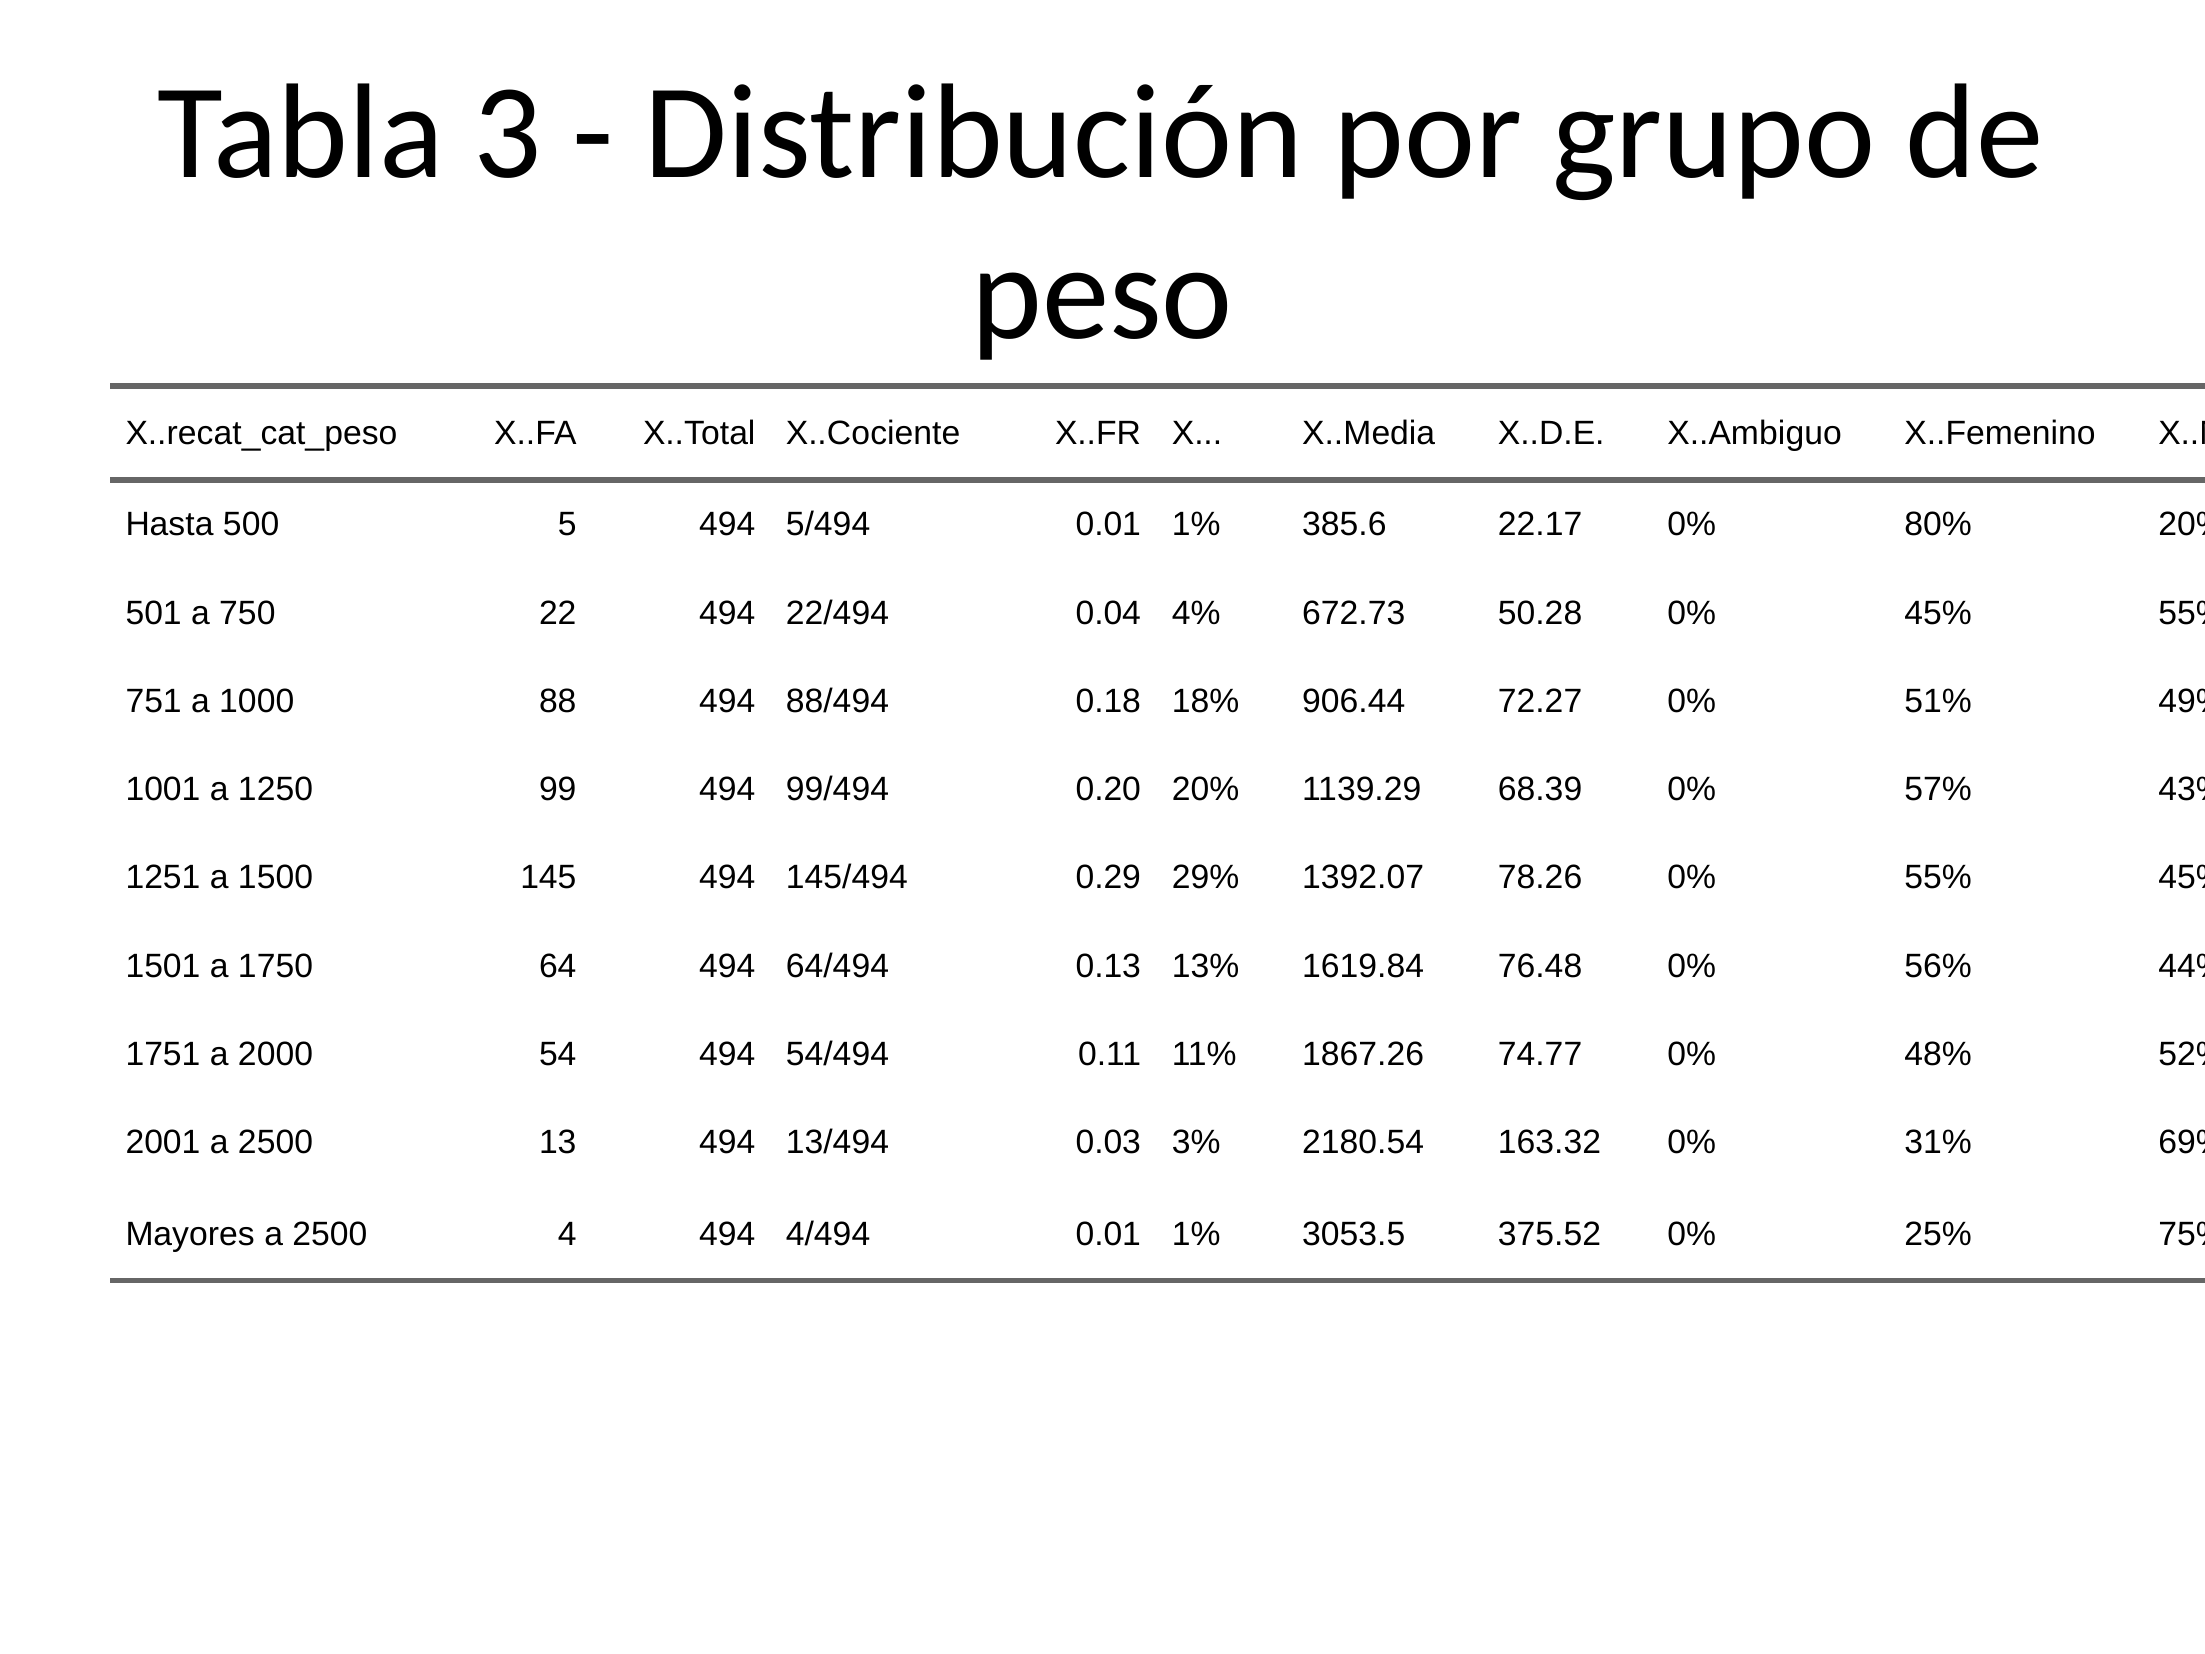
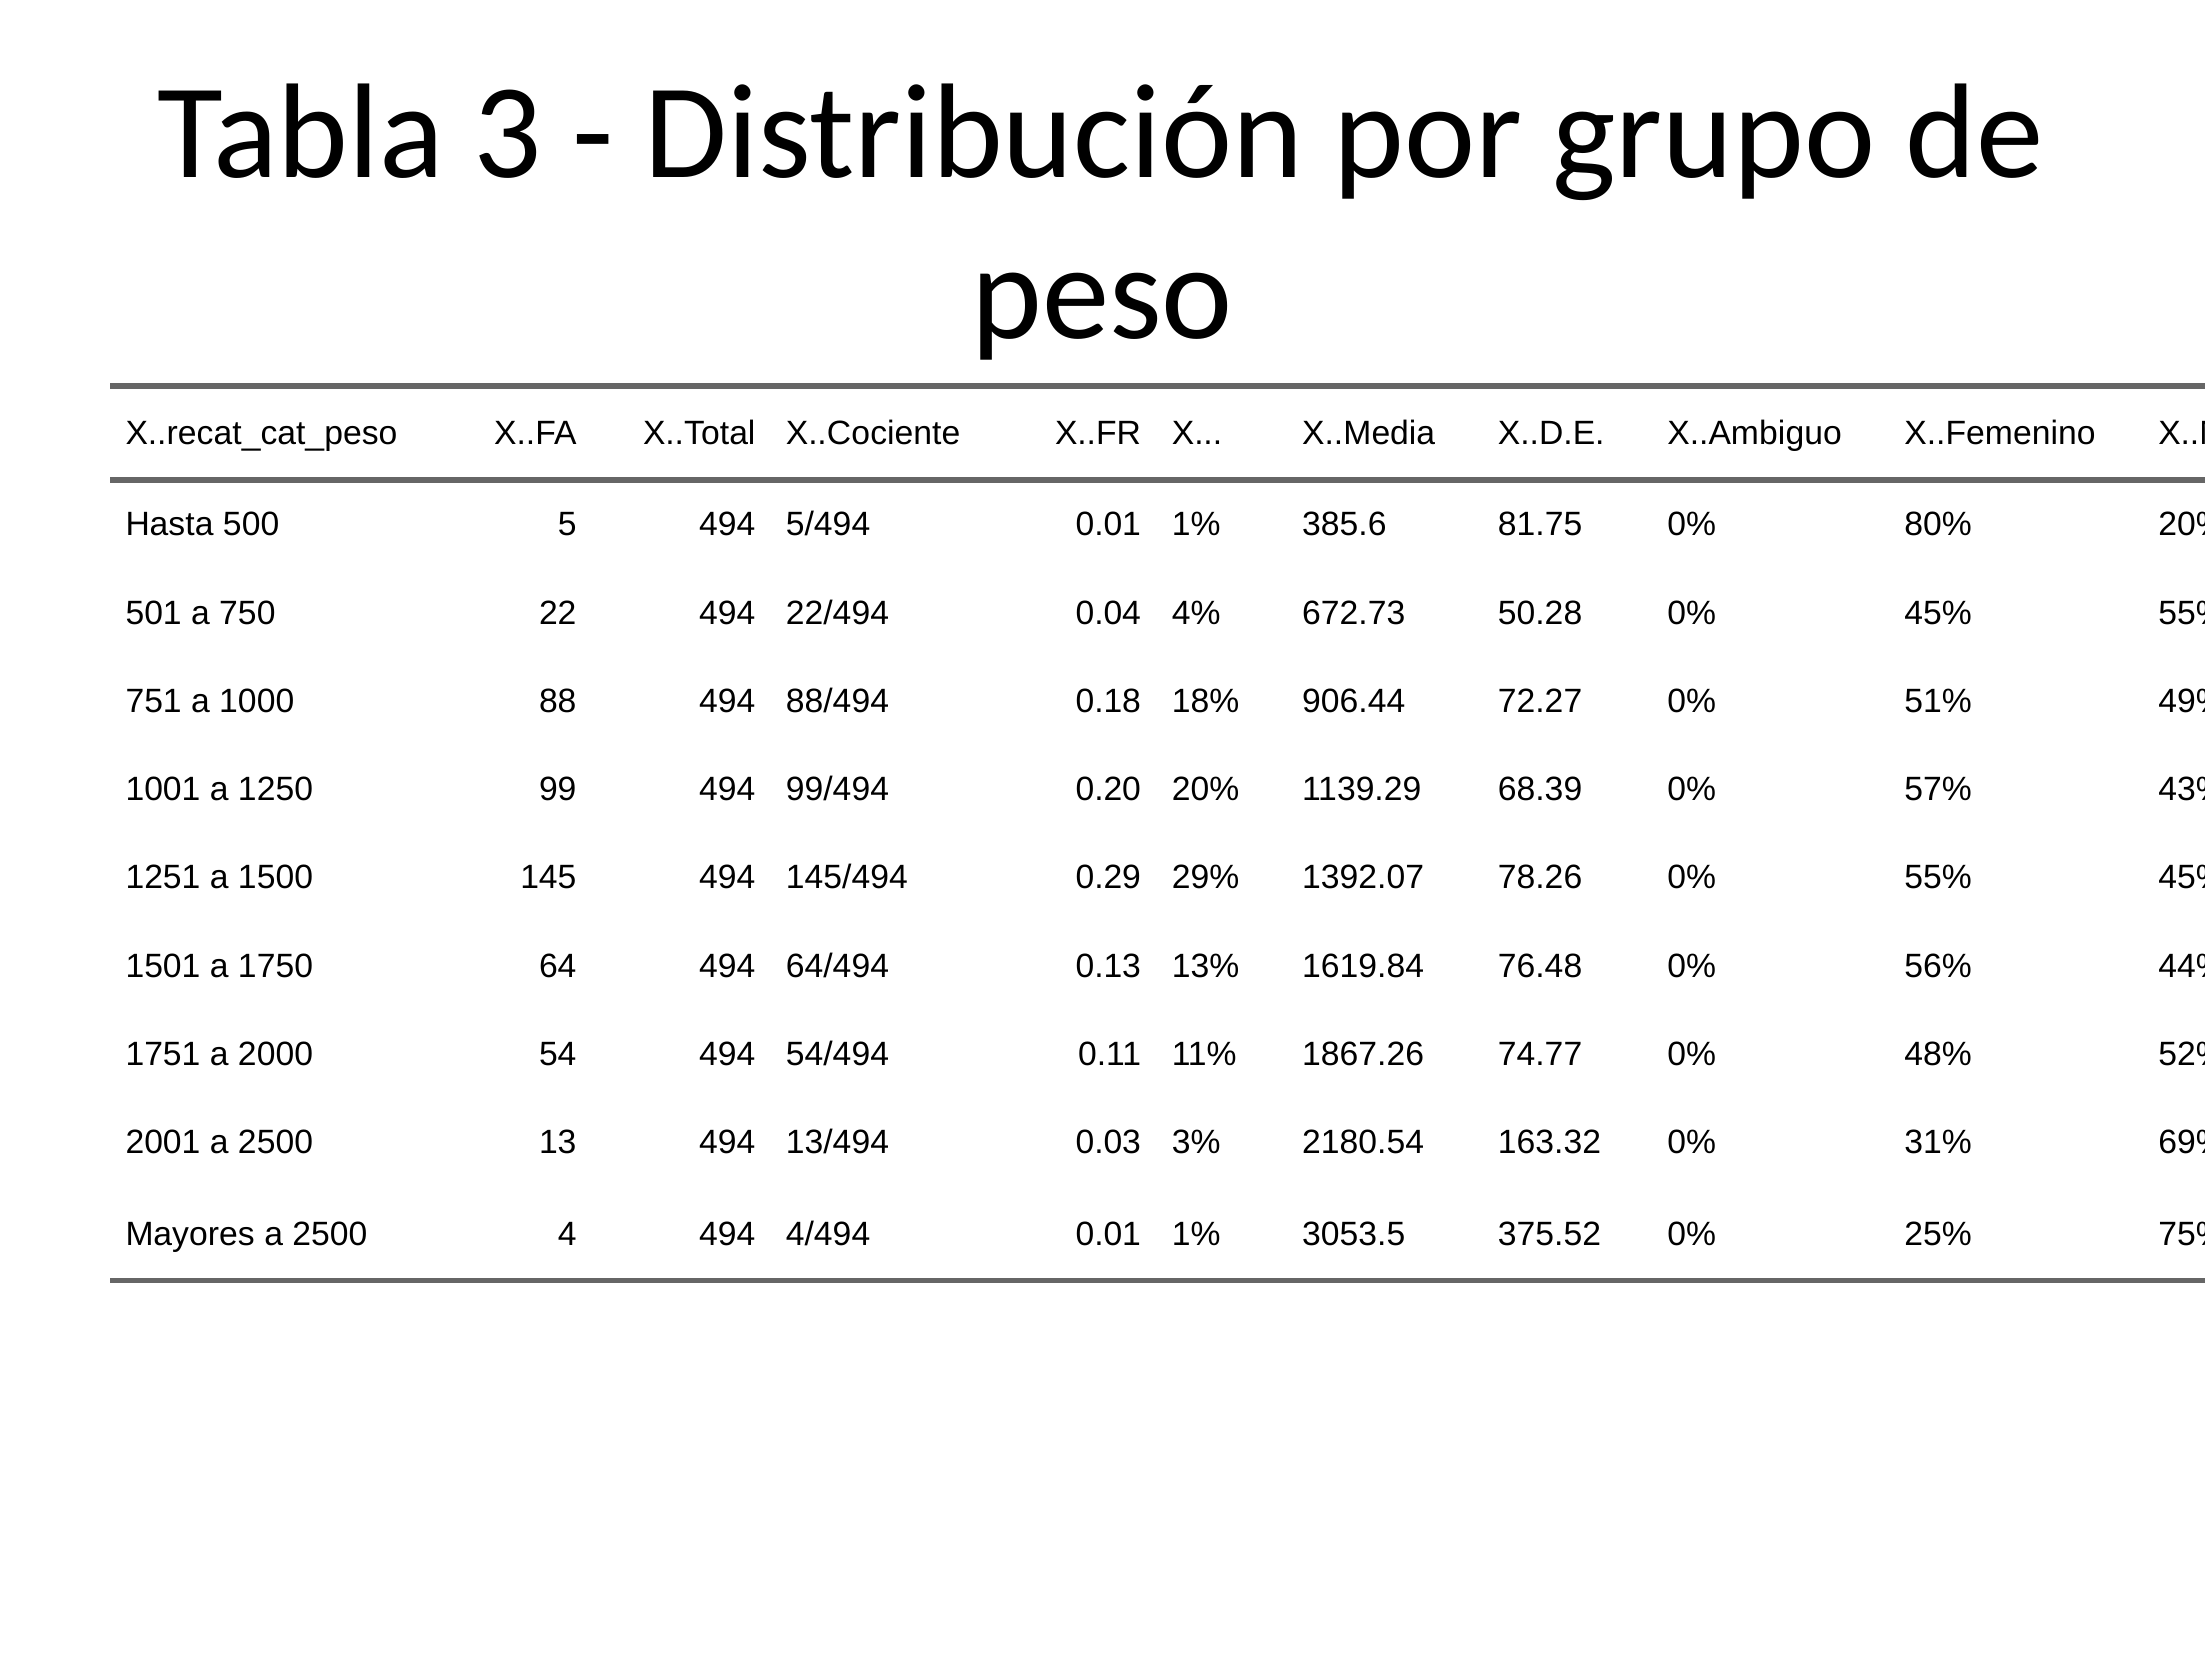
22.17: 22.17 -> 81.75 (1540, 525)
